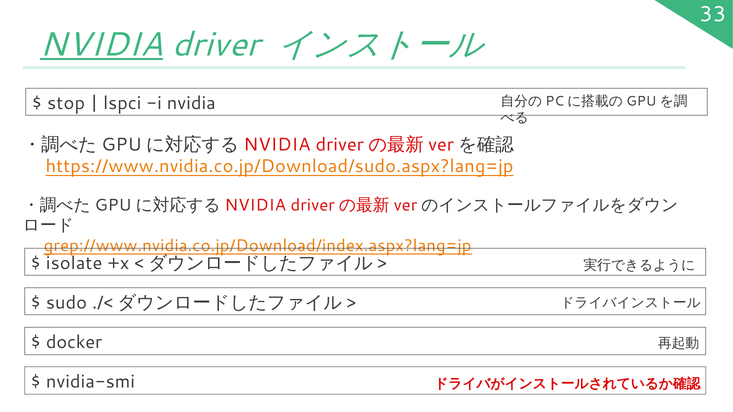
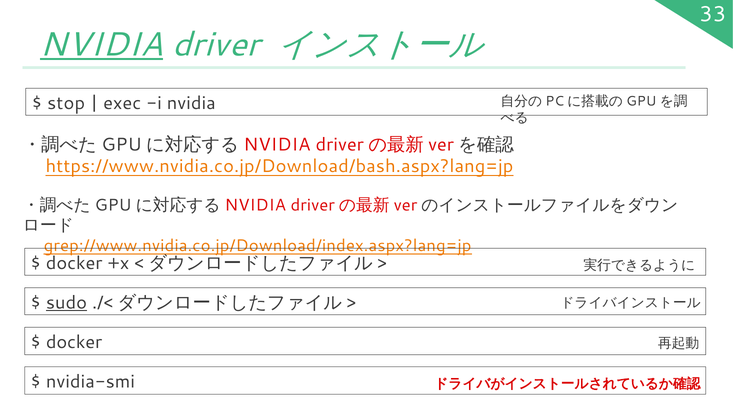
lspci: lspci -> exec (122, 103)
https://www.nvidia.co.jp/Download/sudo.aspx?lang=jp: https://www.nvidia.co.jp/Download/sudo.aspx?lang=jp -> https://www.nvidia.co.jp/Download/bash.aspx?lang=jp (279, 167)
isolate: isolate -> docker (74, 263)
sudo underline: none -> present (66, 303)
